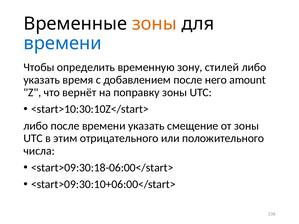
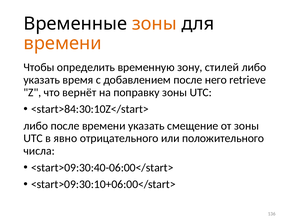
времени colour: blue -> orange (63, 43)
amount: amount -> retrieve (248, 80)
<start>10:30:10Z</start>: <start>10:30:10Z</start> -> <start>84:30:10Z</start> (90, 109)
этим: этим -> явно (65, 139)
<start>09:30:18-06:00</start>: <start>09:30:18-06:00</start> -> <start>09:30:40-06:00</start> (102, 168)
